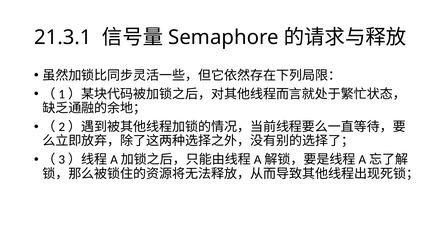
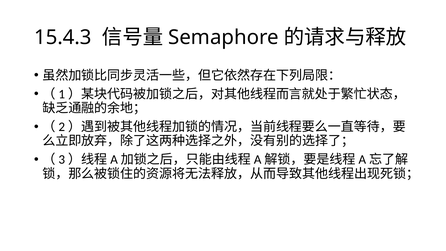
21.3.1: 21.3.1 -> 15.4.3 (63, 37)
